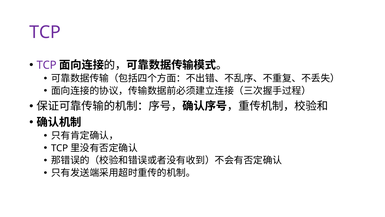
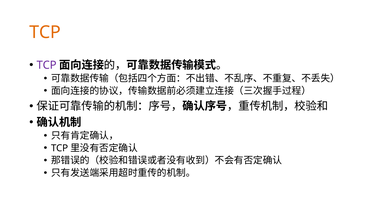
TCP colour: purple -> orange (45, 32)
